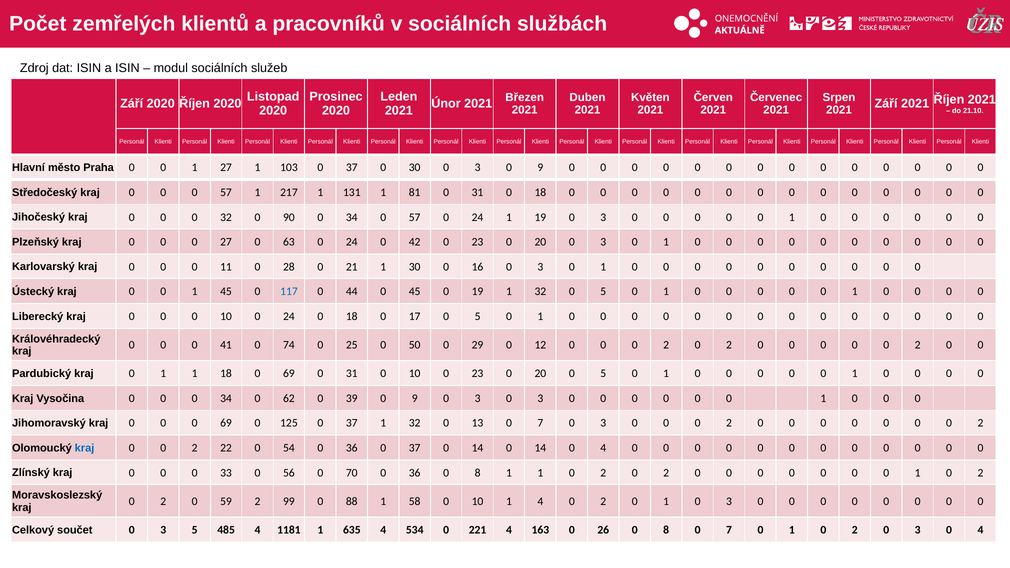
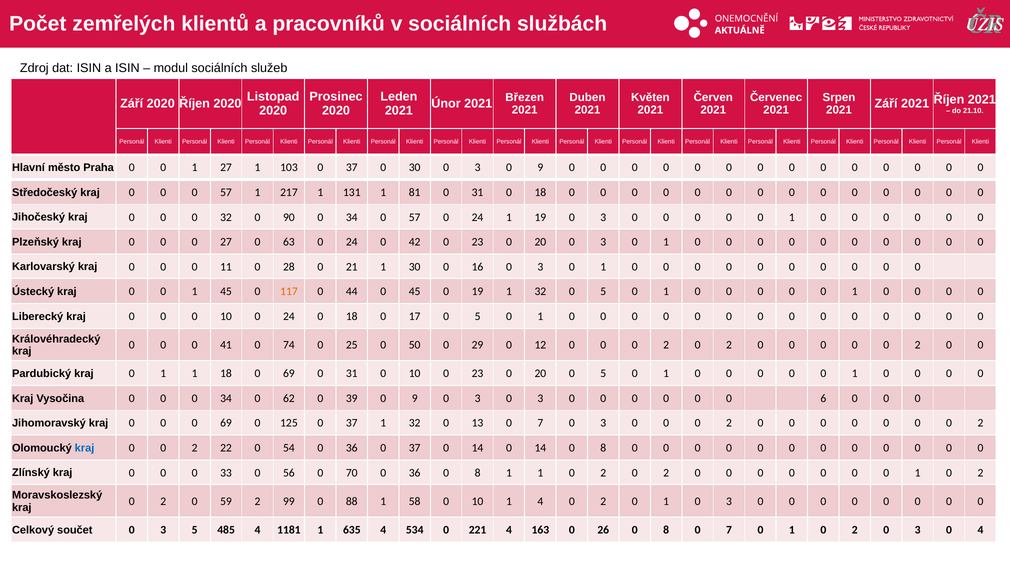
117 colour: blue -> orange (289, 292)
1: 1 -> 6 (823, 398)
14 0 4: 4 -> 8 (603, 448)
